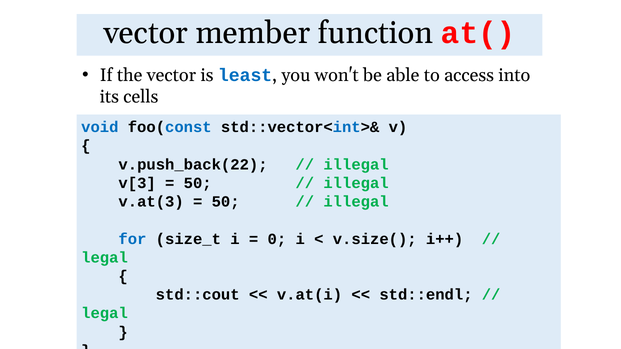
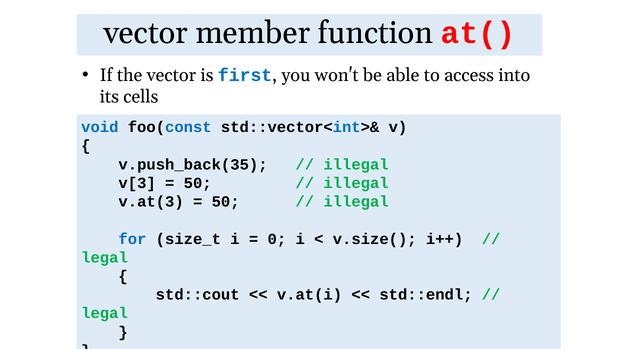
least: least -> first (245, 75)
v.push_back(22: v.push_back(22 -> v.push_back(35 (193, 165)
